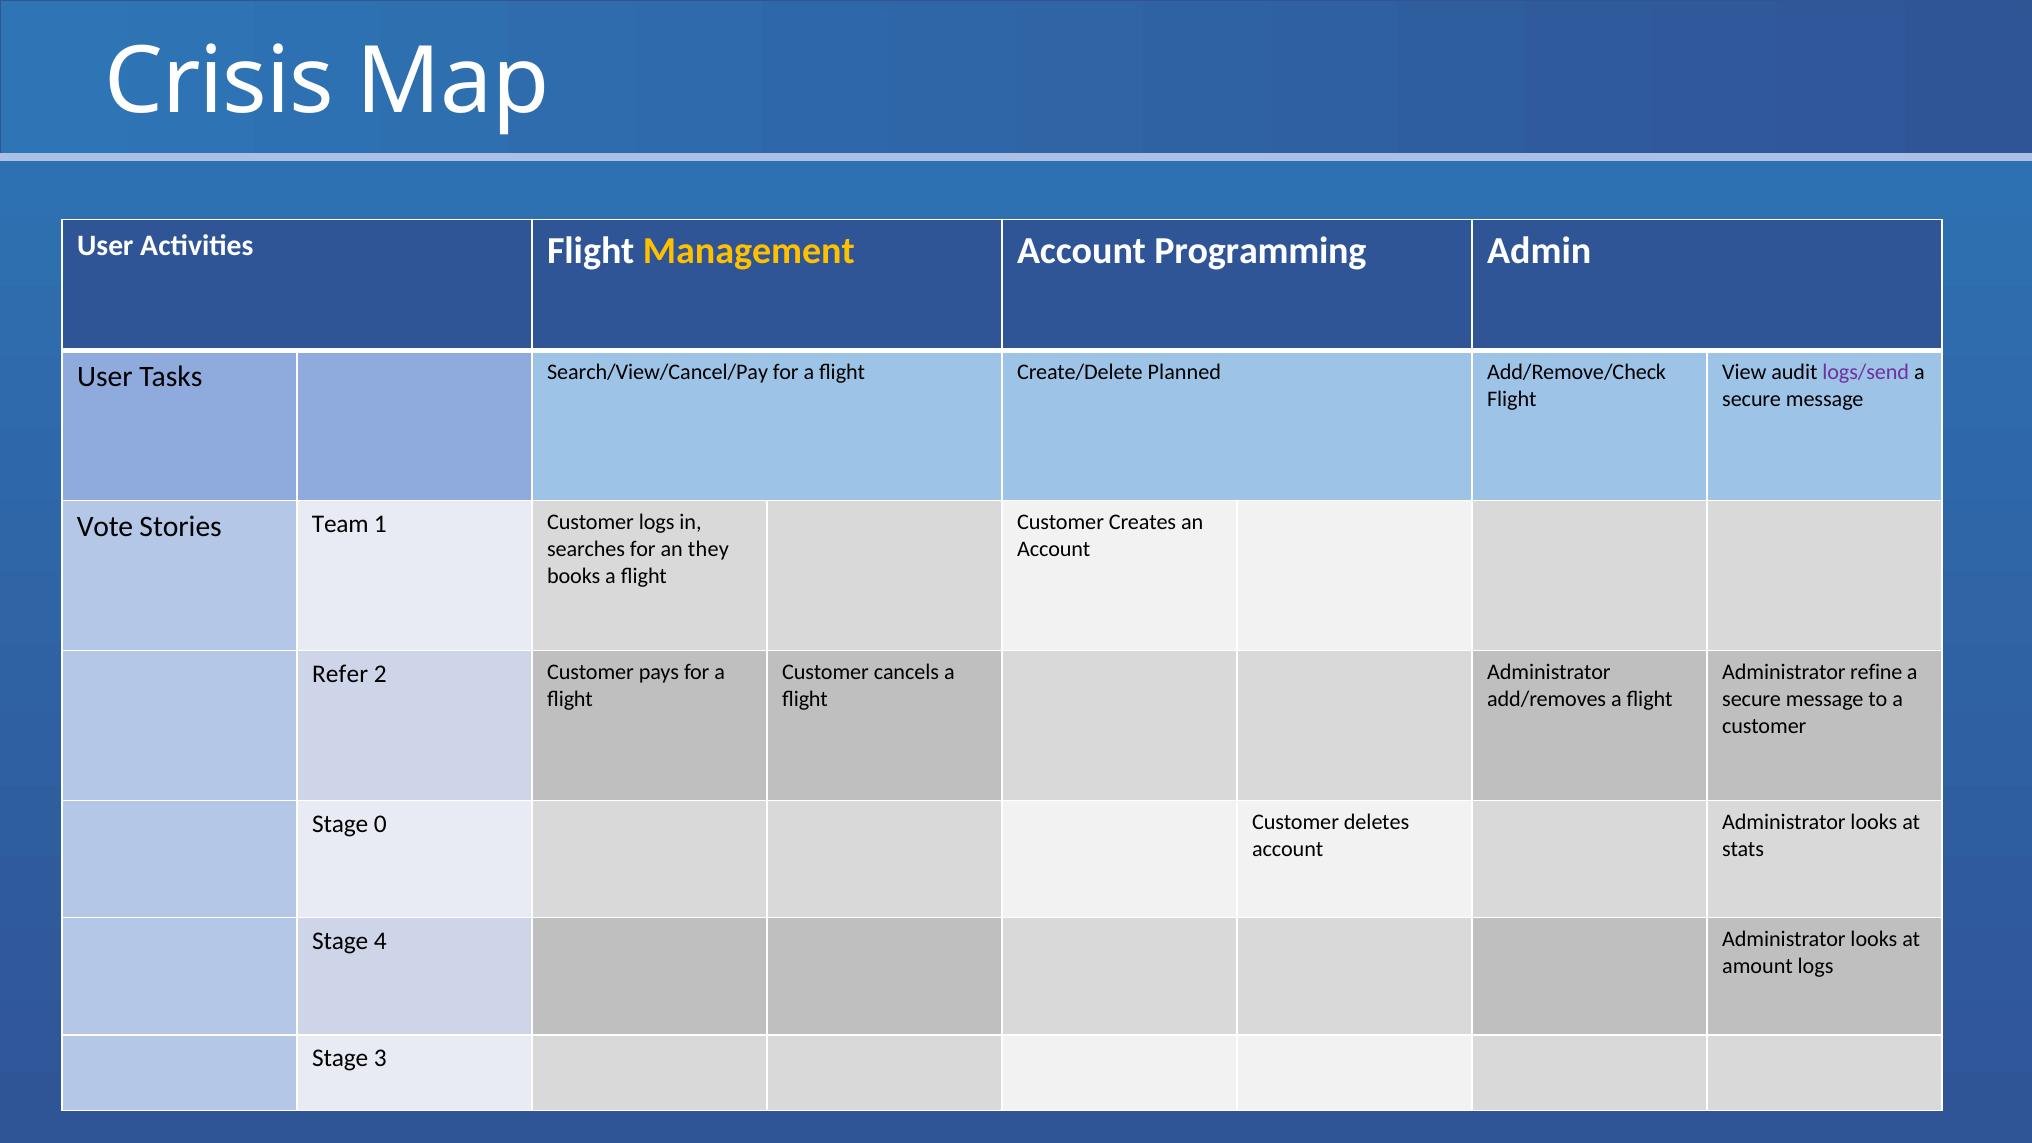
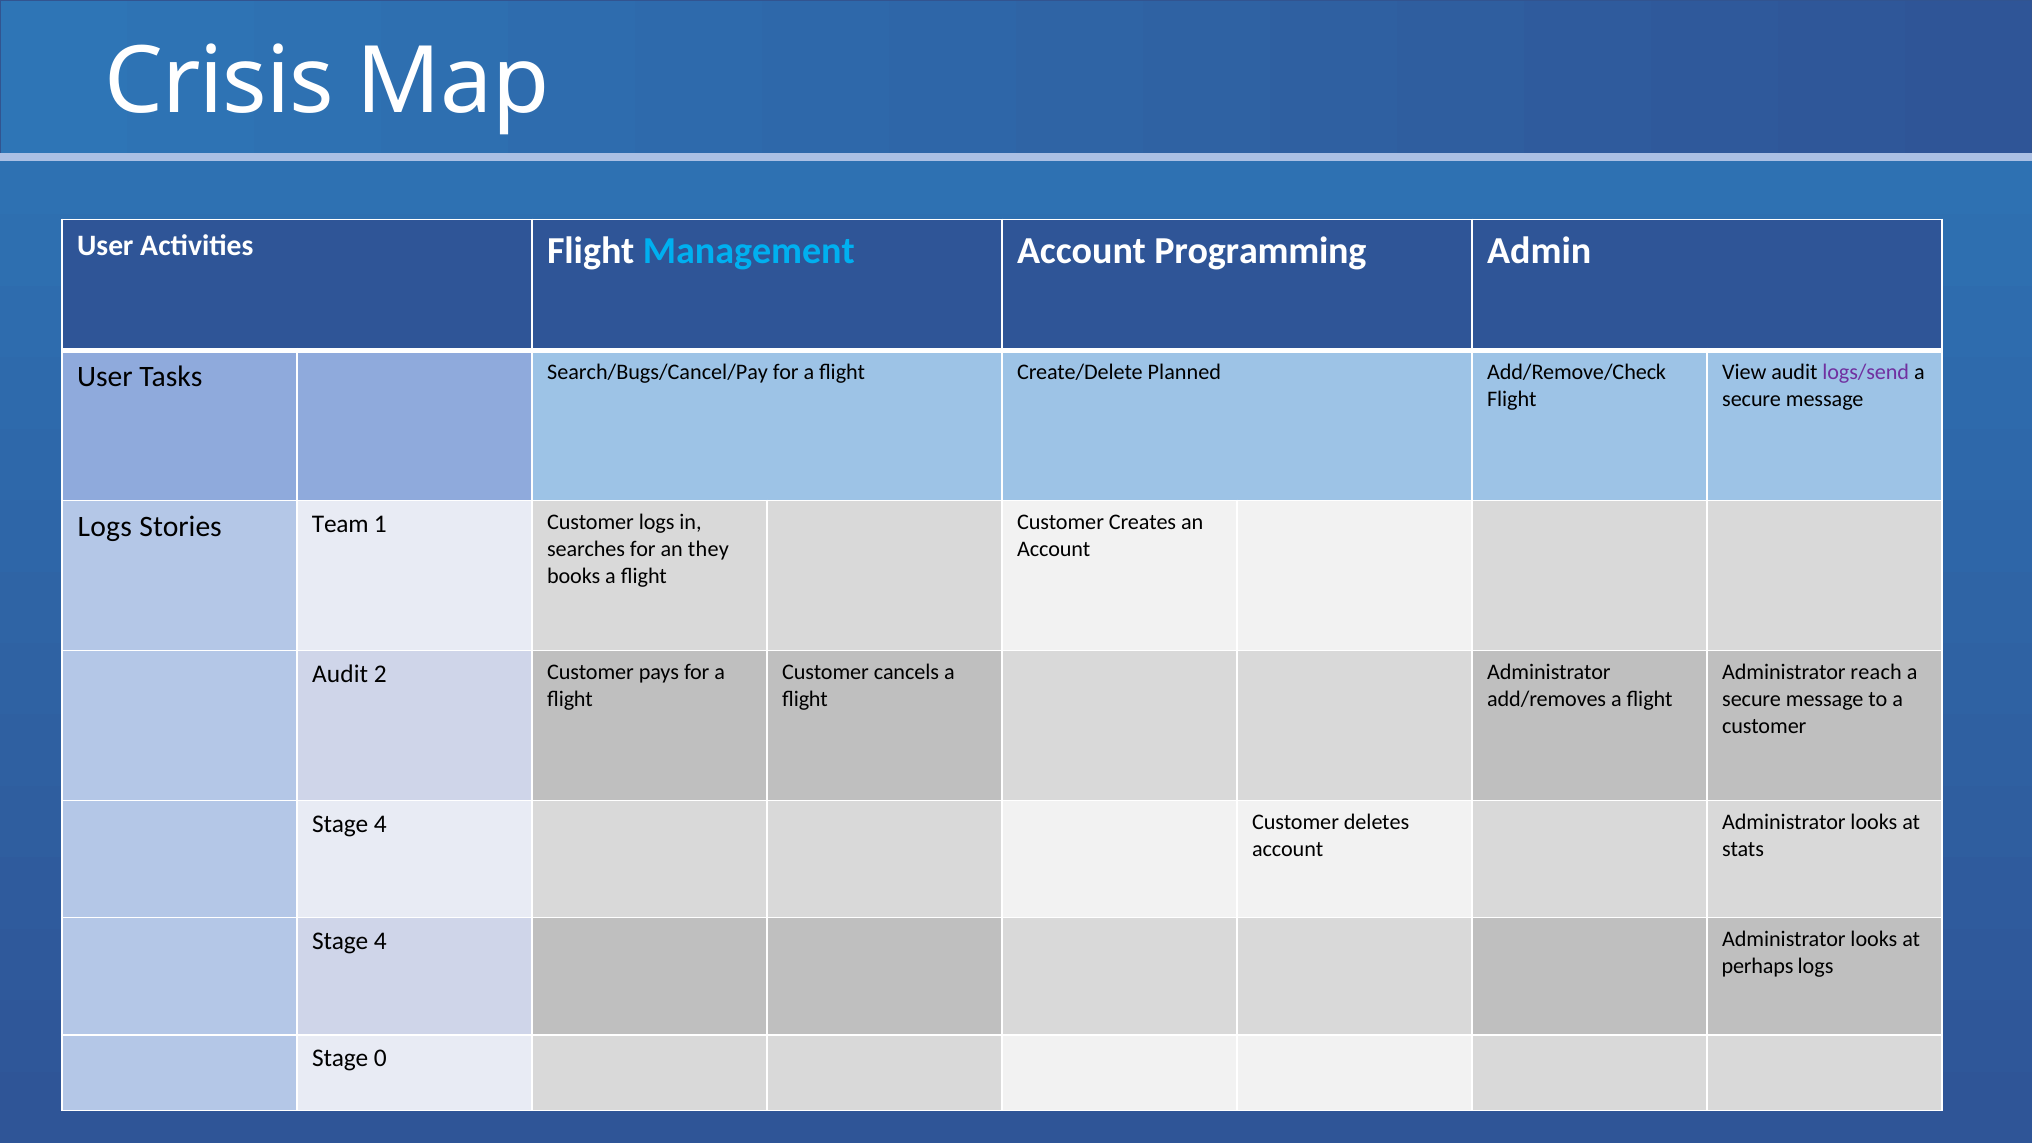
Management colour: yellow -> light blue (749, 251)
Search/View/Cancel/Pay: Search/View/Cancel/Pay -> Search/Bugs/Cancel/Pay (658, 372)
Vote: Vote -> Logs (105, 527)
refine: refine -> reach (1876, 672)
Refer: Refer -> Audit (340, 674)
0: 0 -> 4 (380, 824)
amount: amount -> perhaps (1758, 966)
3: 3 -> 0 (380, 1058)
